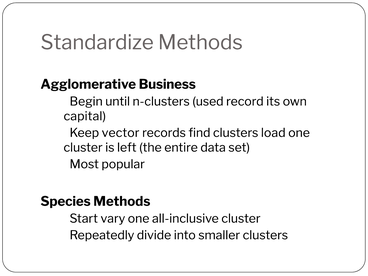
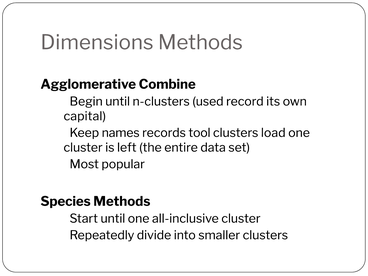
Standardize: Standardize -> Dimensions (97, 43)
Business: Business -> Combine (167, 84)
vector: vector -> names (121, 133)
find: find -> tool (199, 133)
vary: vary -> until (113, 219)
